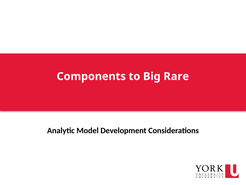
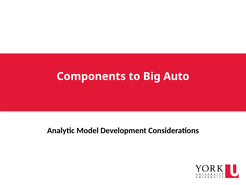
Rare: Rare -> Auto (176, 76)
